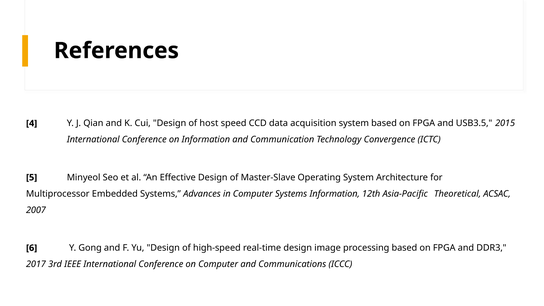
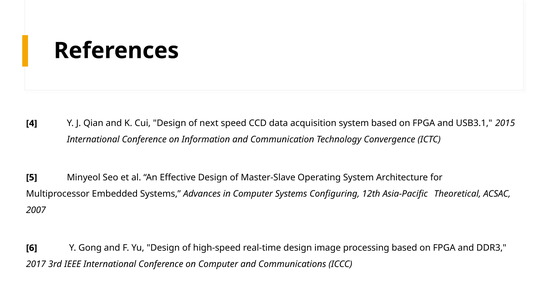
host: host -> next (209, 123)
USB3.5: USB3.5 -> USB3.1 (474, 123)
Systems Information: Information -> Configuring (335, 194)
